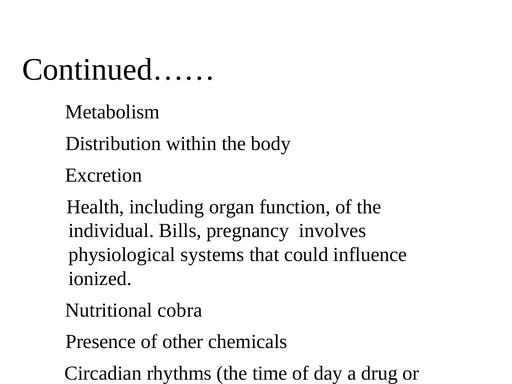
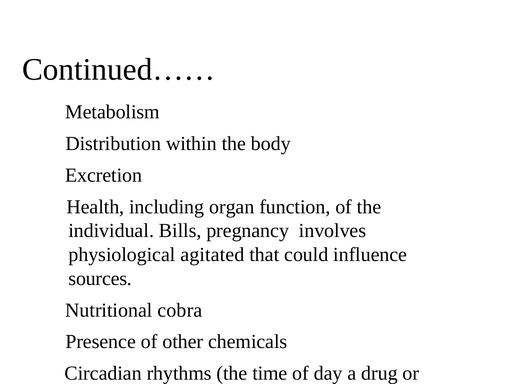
systems: systems -> agitated (212, 255)
ionized: ionized -> sources (100, 279)
